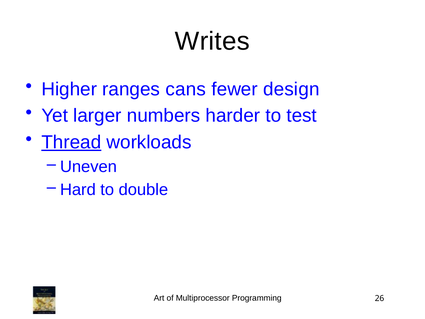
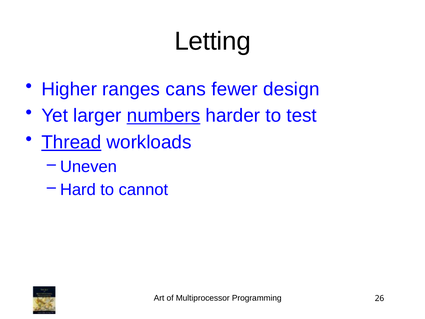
Writes: Writes -> Letting (213, 41)
numbers underline: none -> present (164, 116)
double: double -> cannot (143, 190)
